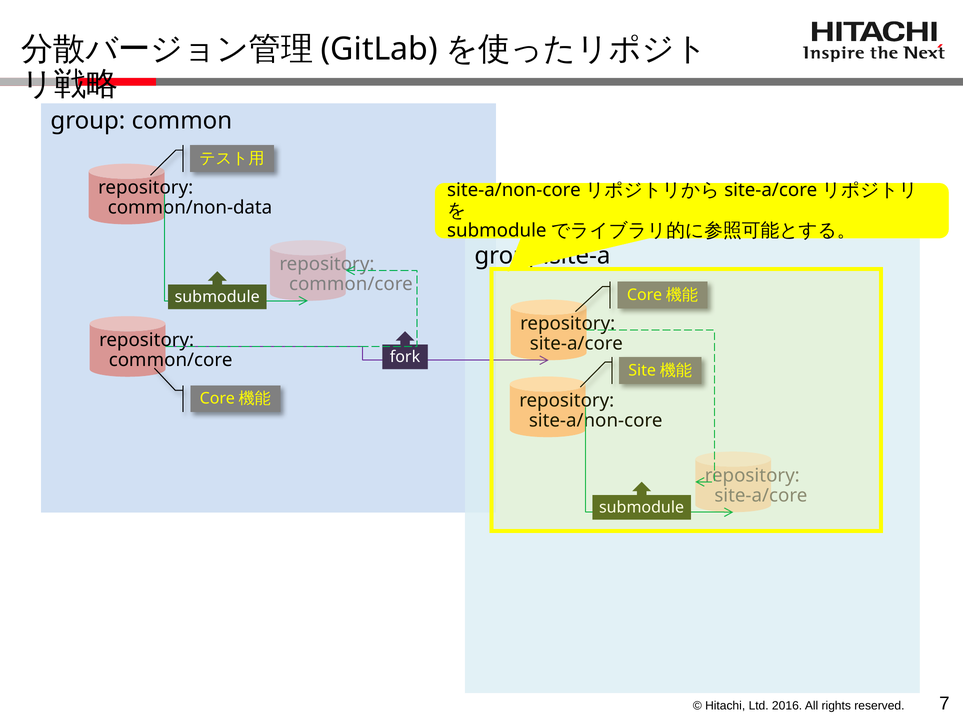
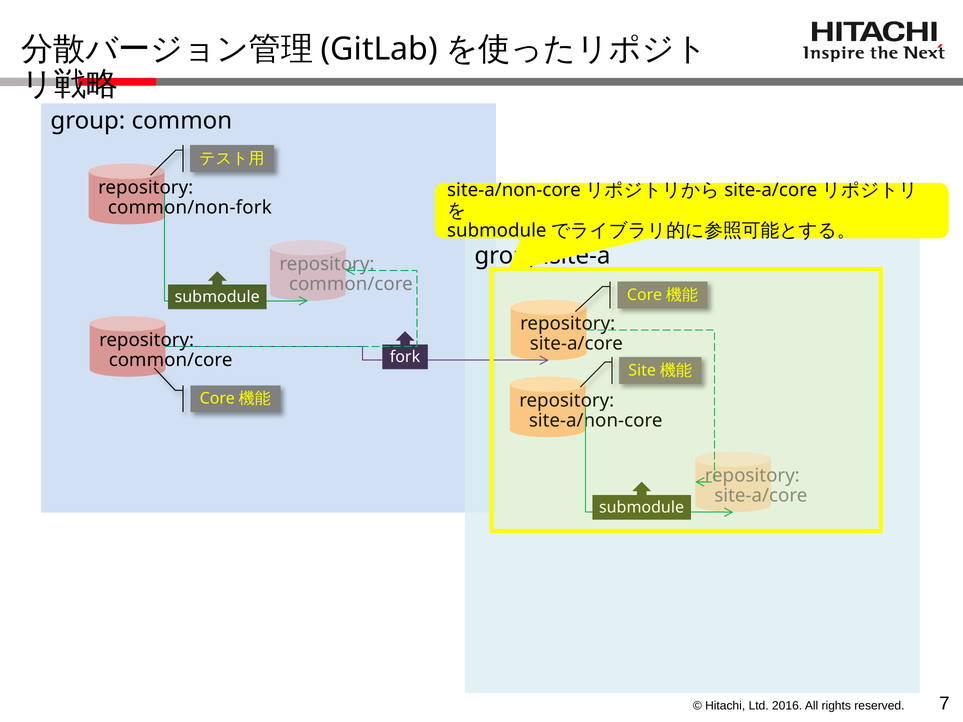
common/non-data: common/non-data -> common/non-fork (190, 208)
